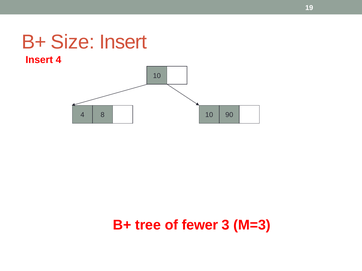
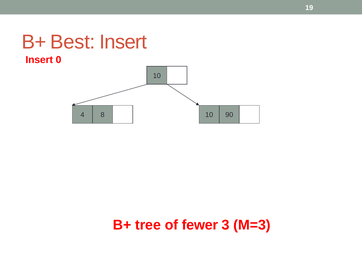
Size: Size -> Best (73, 42)
Insert 4: 4 -> 0 (59, 60)
